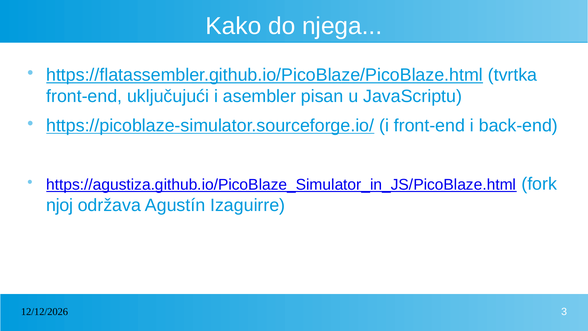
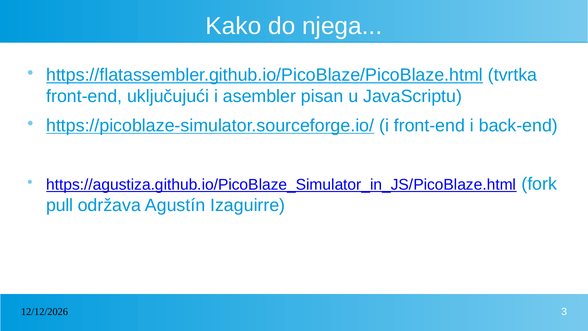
njoj: njoj -> pull (60, 205)
